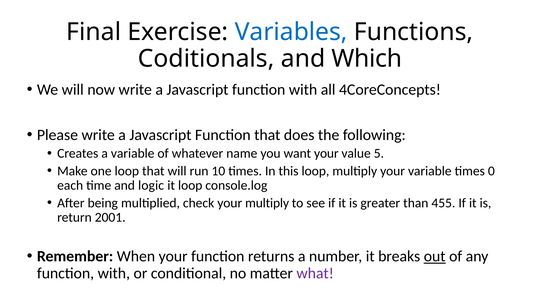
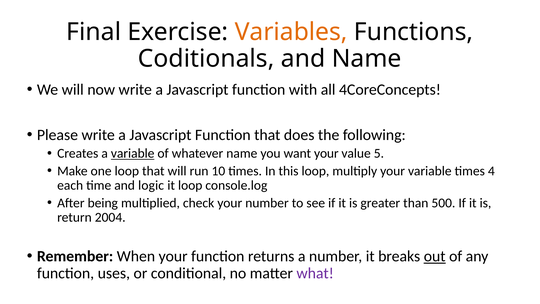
Variables colour: blue -> orange (291, 32)
and Which: Which -> Name (367, 59)
variable underline: none -> present (133, 153)
0: 0 -> 4 (491, 171)
your multiply: multiply -> number (267, 203)
455: 455 -> 500 (443, 203)
2001: 2001 -> 2004 (110, 217)
with: with -> uses (114, 273)
